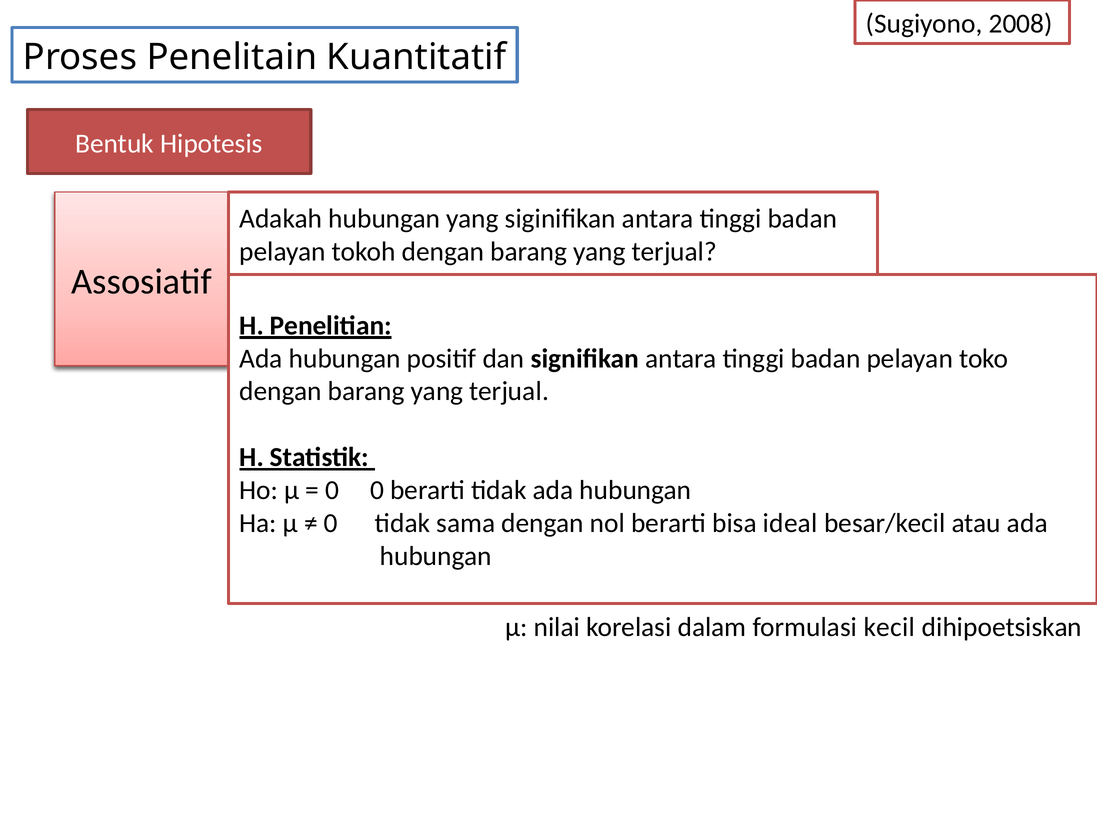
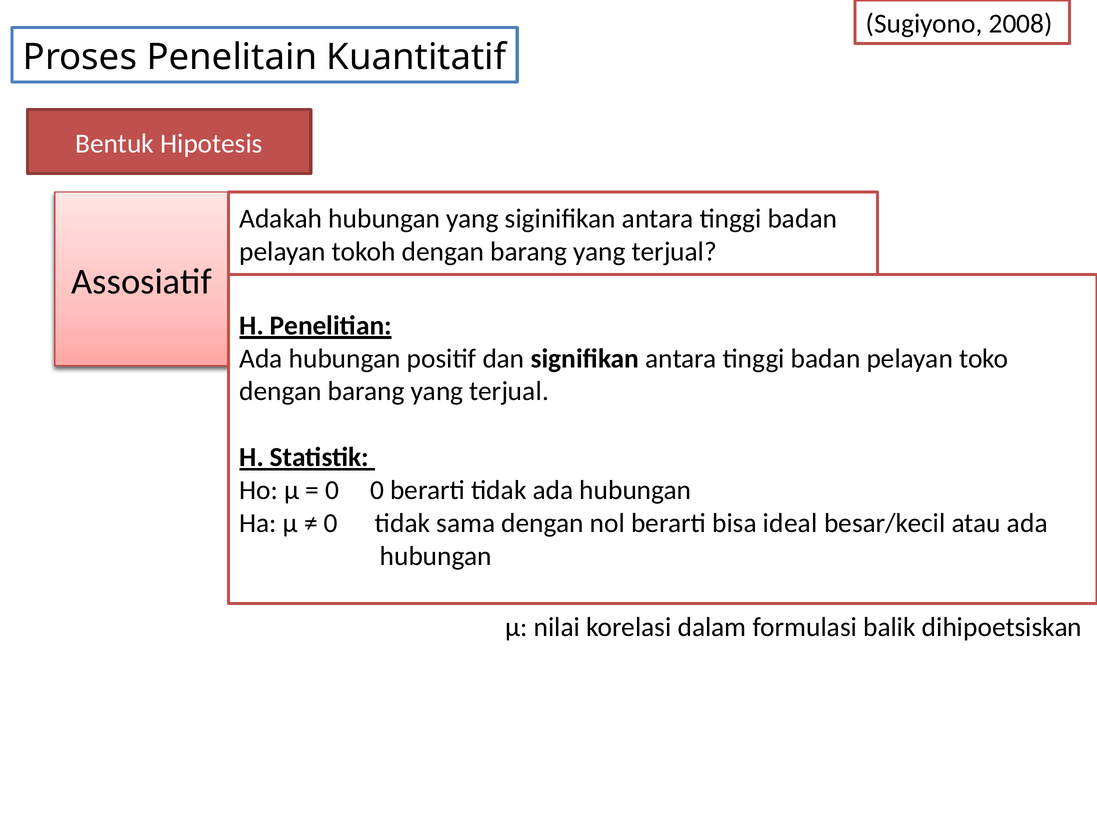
kecil: kecil -> balik (889, 627)
